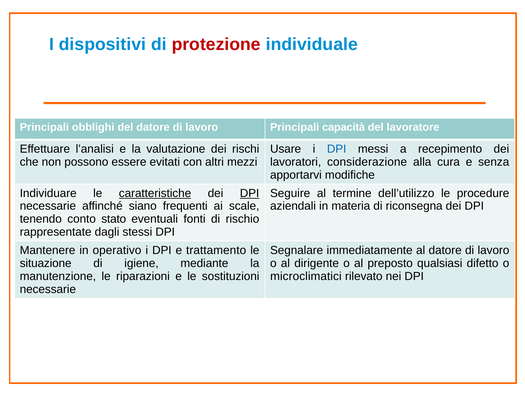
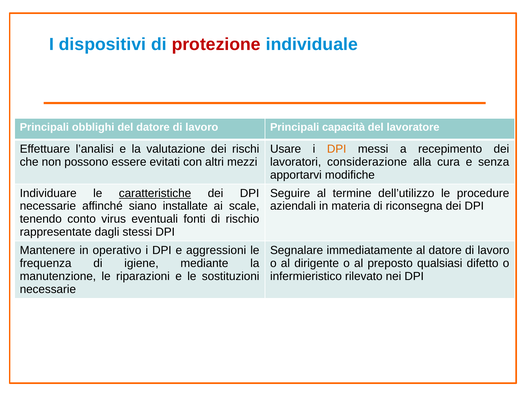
DPI colour: blue -> orange (337, 149)
DPI underline: present -> none (250, 193)
frequenti: frequenti -> installate (185, 206)
stato: stato -> virus (114, 219)
trattamento: trattamento -> aggressioni (216, 250)
situazione: situazione -> frequenza (46, 263)
microclimatici: microclimatici -> infermieristico (306, 276)
